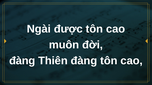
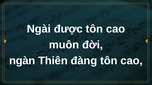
đàng: đàng -> ngàn (22, 61)
